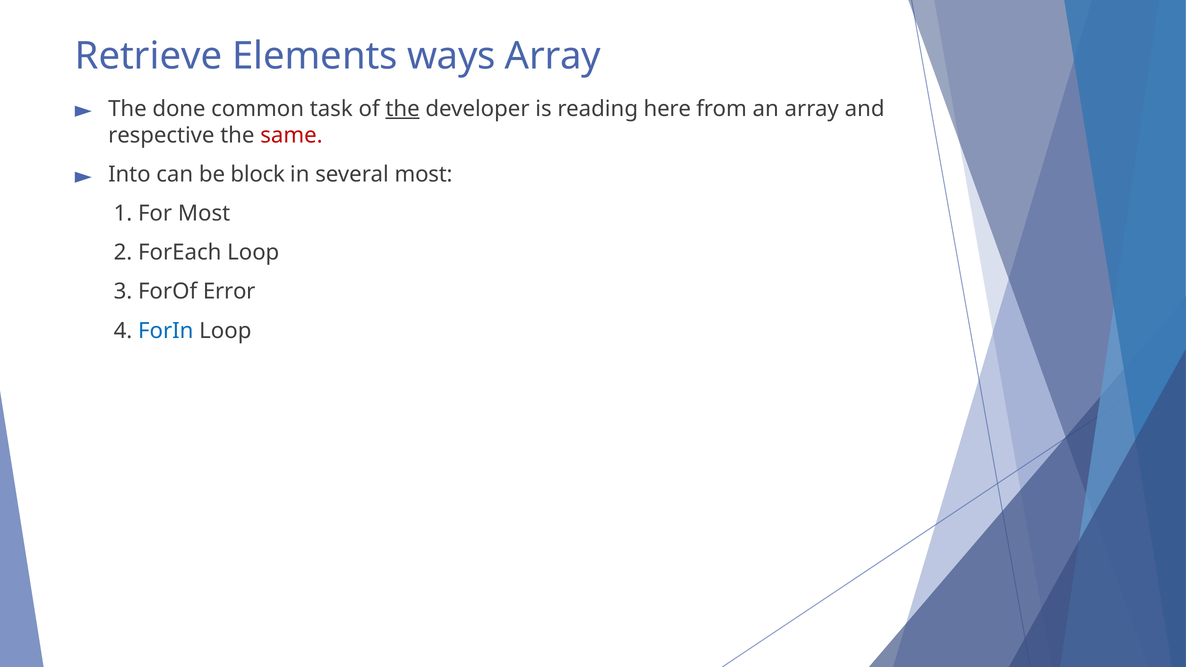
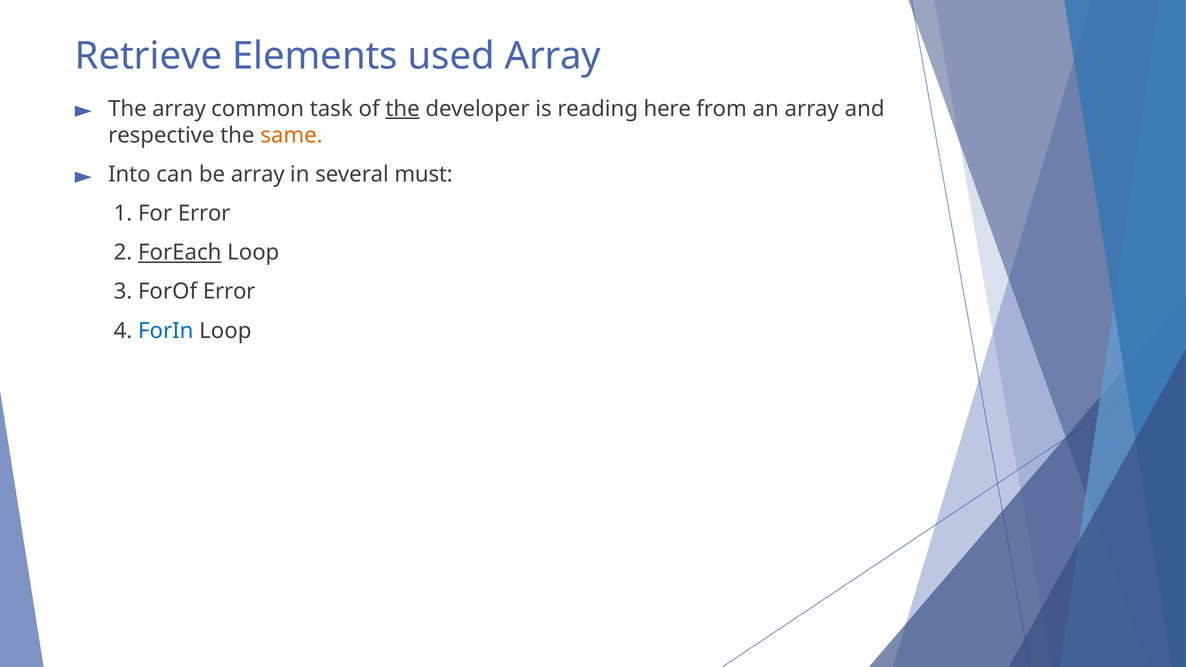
ways: ways -> used (451, 56)
The done: done -> array (179, 109)
same colour: red -> orange (291, 136)
be block: block -> array (258, 175)
several most: most -> must (424, 175)
For Most: Most -> Error (204, 214)
ForEach underline: none -> present (180, 253)
